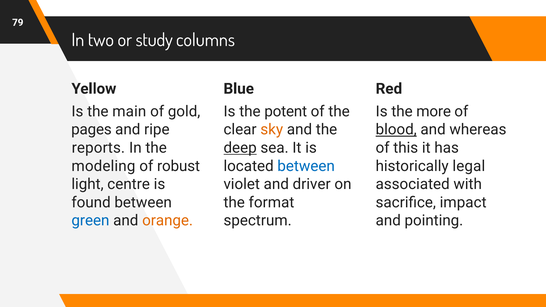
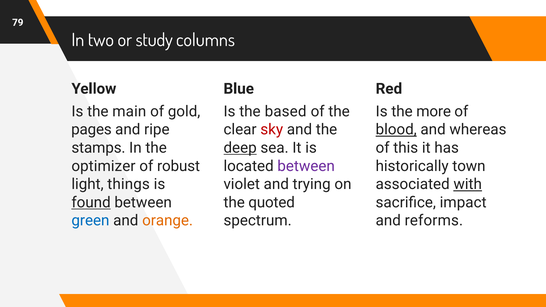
potent: potent -> based (286, 112)
sky colour: orange -> red (272, 130)
reports: reports -> stamps (98, 148)
modeling: modeling -> optimizer (103, 166)
between colour: blue -> purple (306, 166)
legal: legal -> town (469, 166)
centre: centre -> things (129, 184)
driver: driver -> trying (312, 184)
with underline: none -> present (468, 184)
found underline: none -> present (91, 203)
format: format -> quoted (272, 203)
pointing: pointing -> reforms (434, 221)
